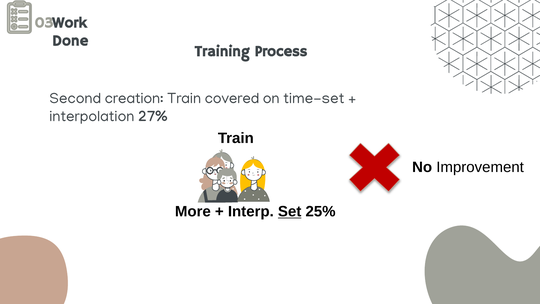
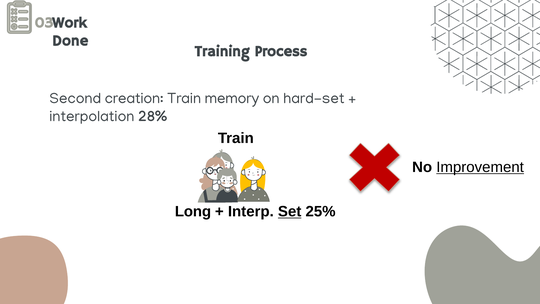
covered: covered -> memory (232, 98)
time-set: time-set -> hard-set (314, 98)
27%: 27% -> 28% (152, 116)
Improvement underline: none -> present (480, 167)
More: More -> Long (193, 211)
